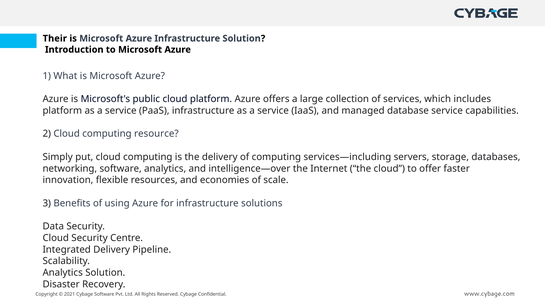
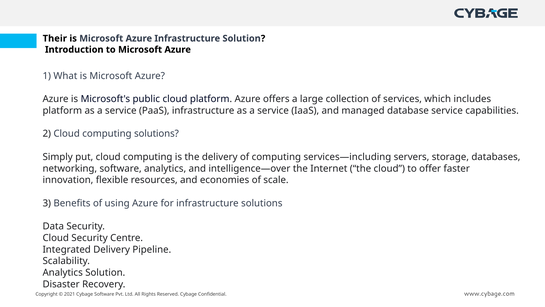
computing resource: resource -> solutions (156, 134)
